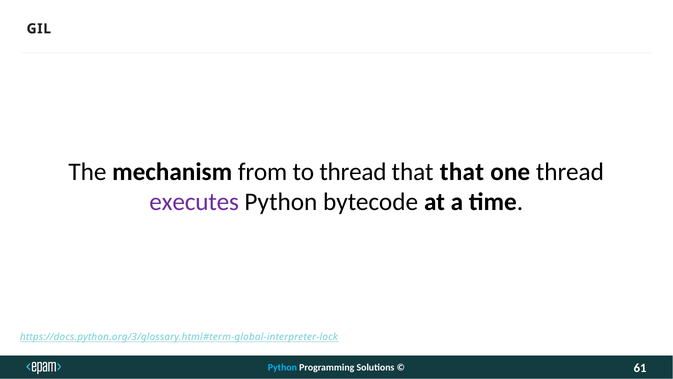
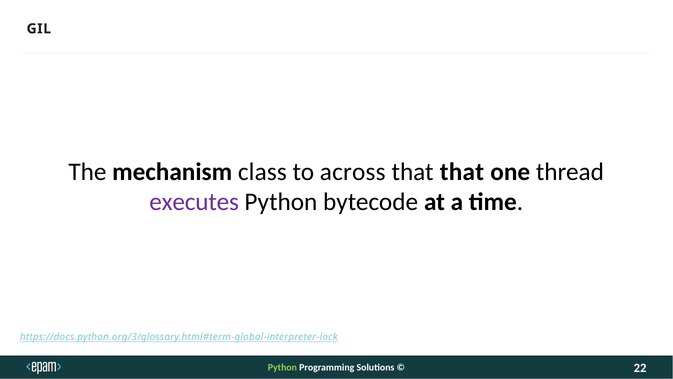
from: from -> class (262, 172)
to thread: thread -> across (353, 172)
Python colour: light blue -> light green (282, 367)
61: 61 -> 22 (640, 368)
